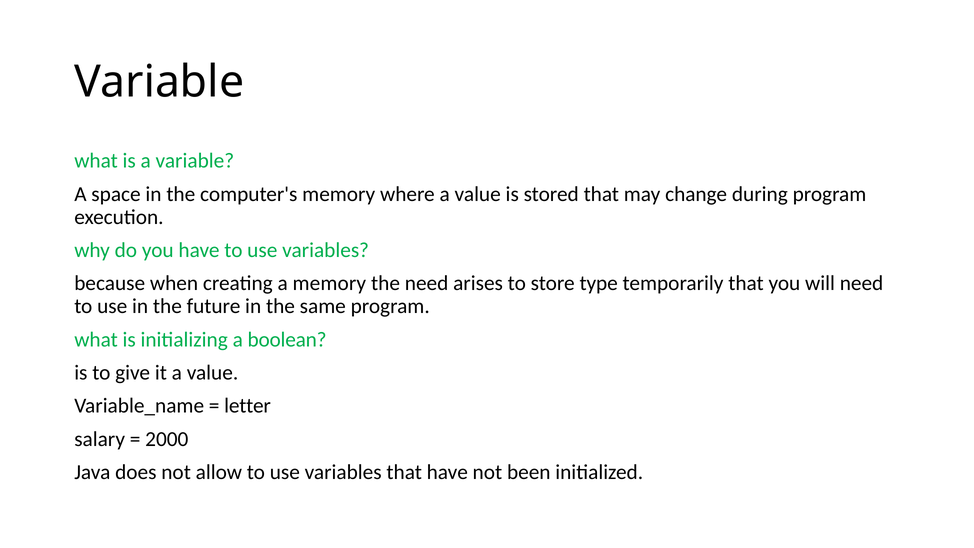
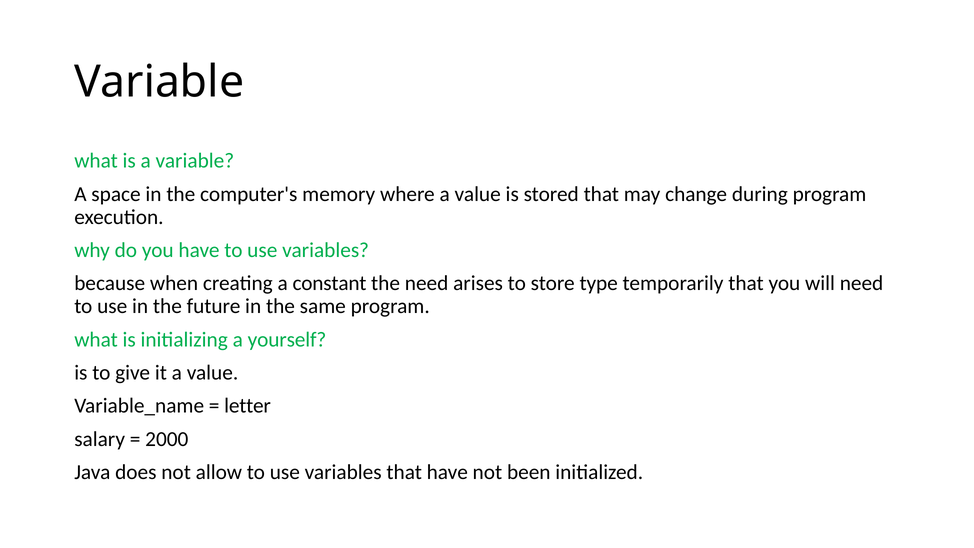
a memory: memory -> constant (330, 283)
boolean: boolean -> yourself (287, 340)
